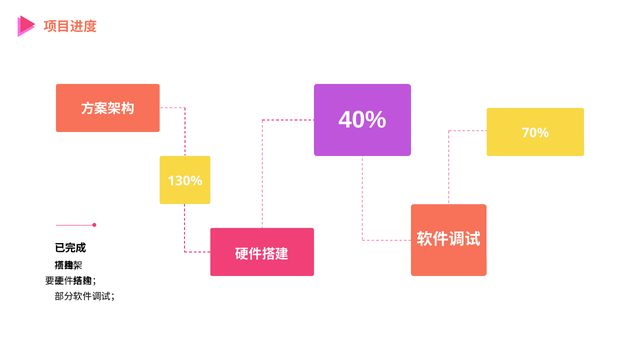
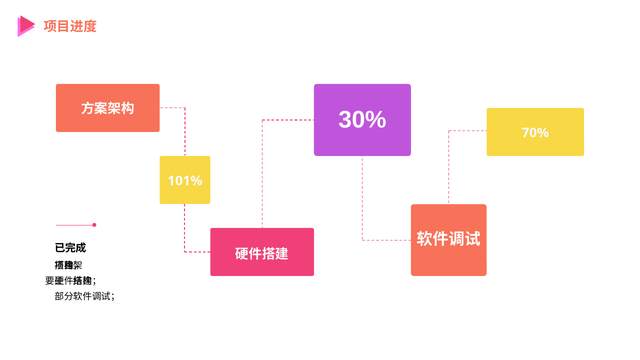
40%: 40% -> 30% (362, 120)
130%: 130% -> 101% (185, 181)
